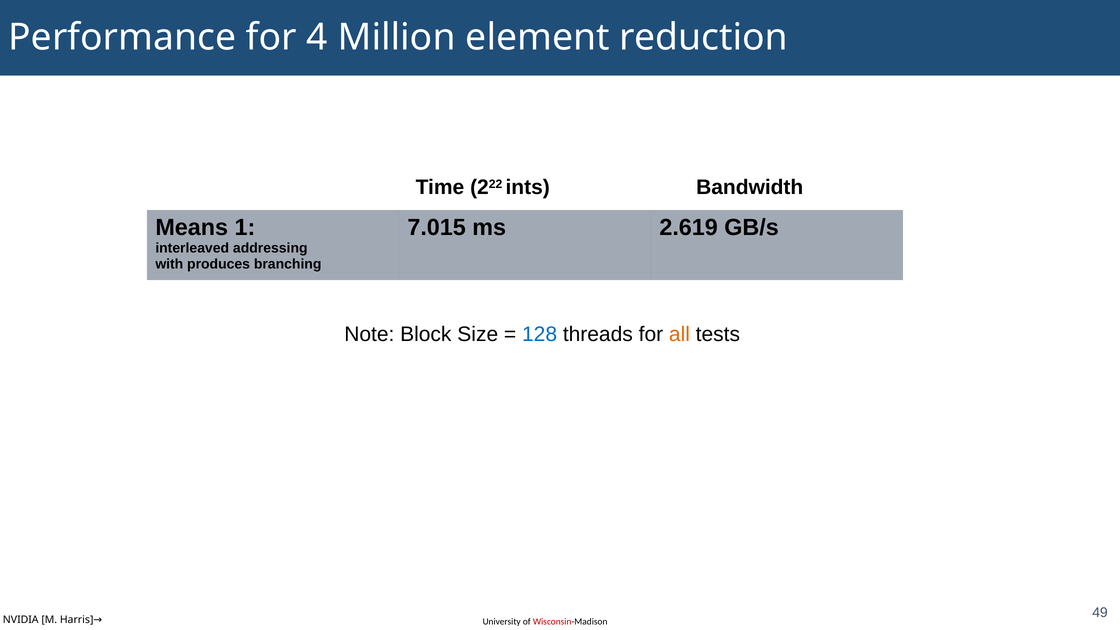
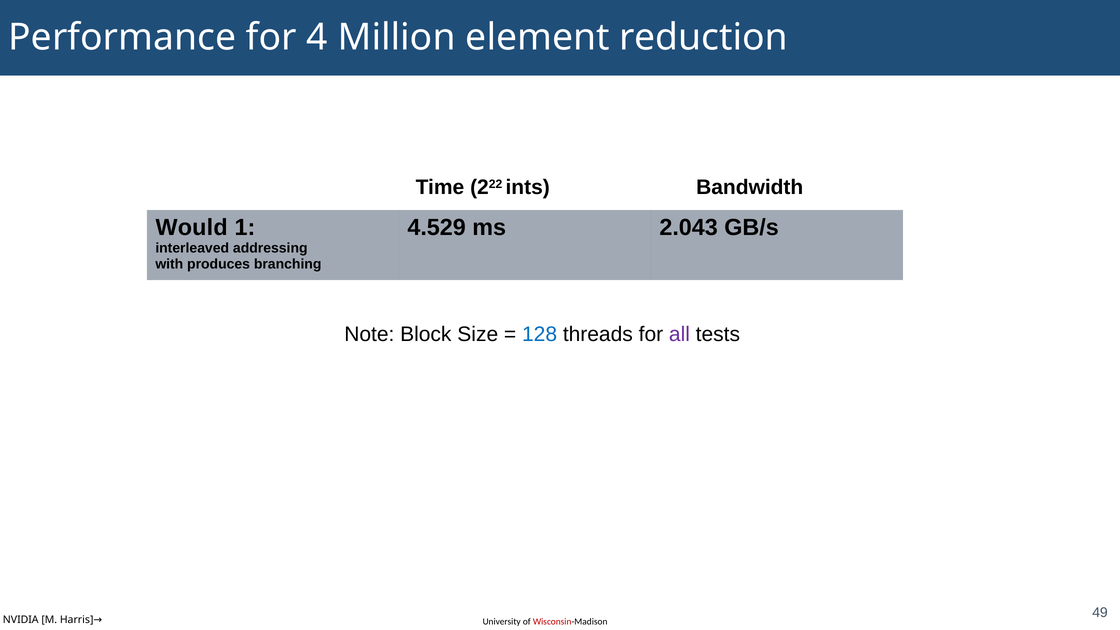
Means: Means -> Would (192, 228)
7.015: 7.015 -> 4.529 (437, 228)
2.619: 2.619 -> 2.043 (689, 228)
all colour: orange -> purple (679, 334)
